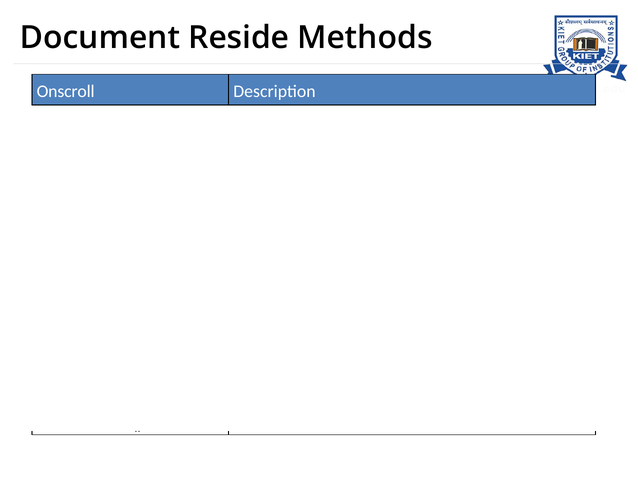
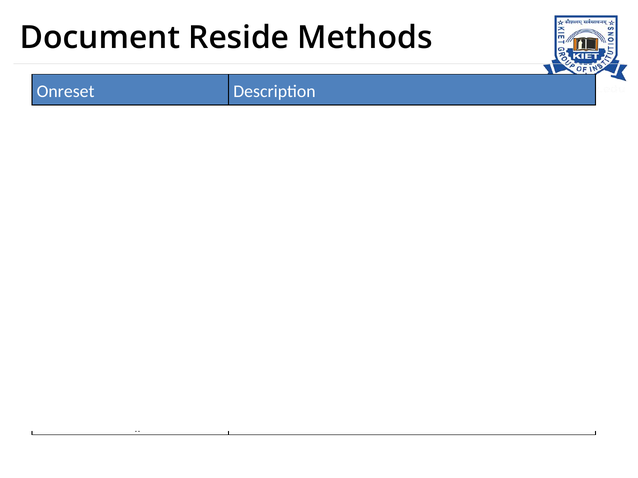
Onscroll: Onscroll -> Onreset (66, 92)
